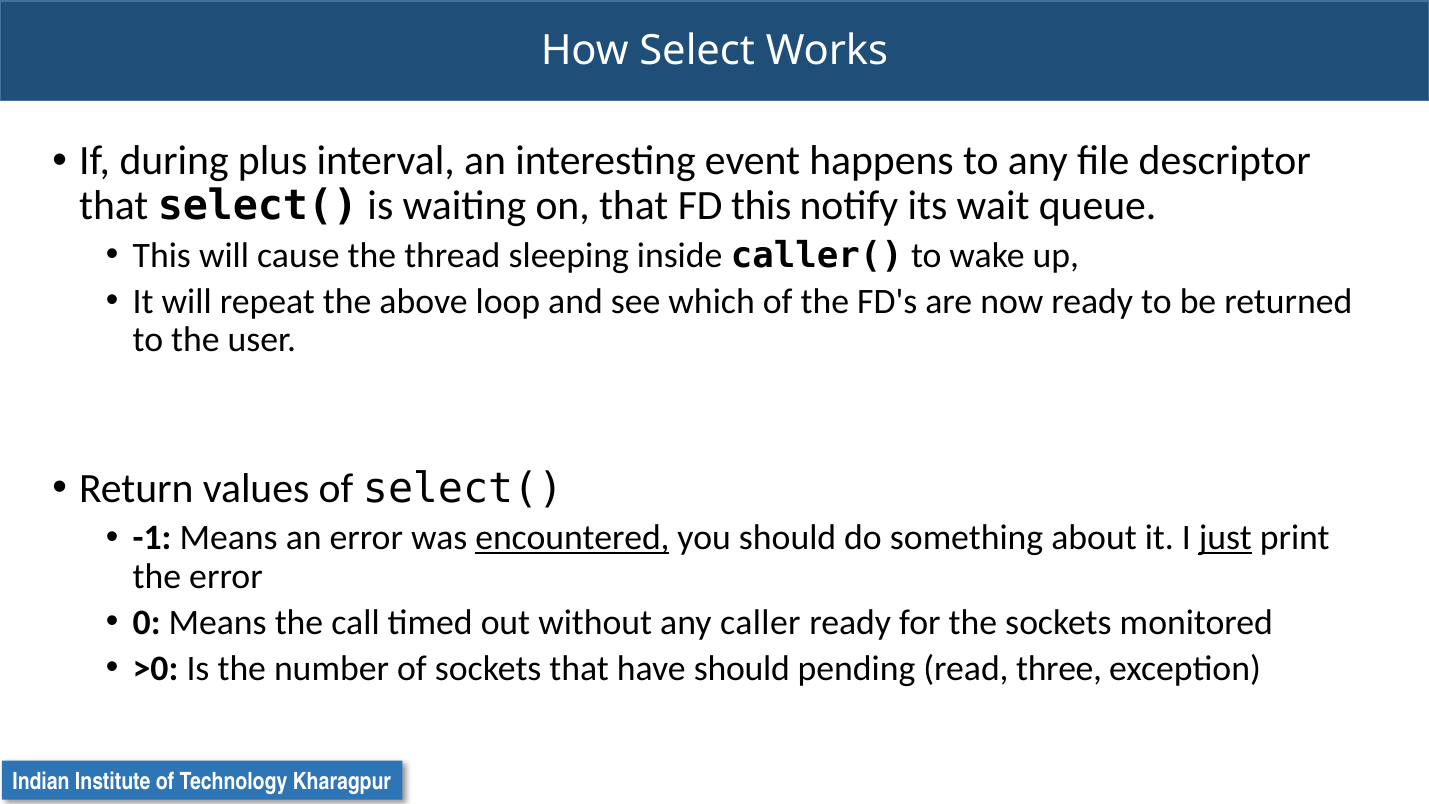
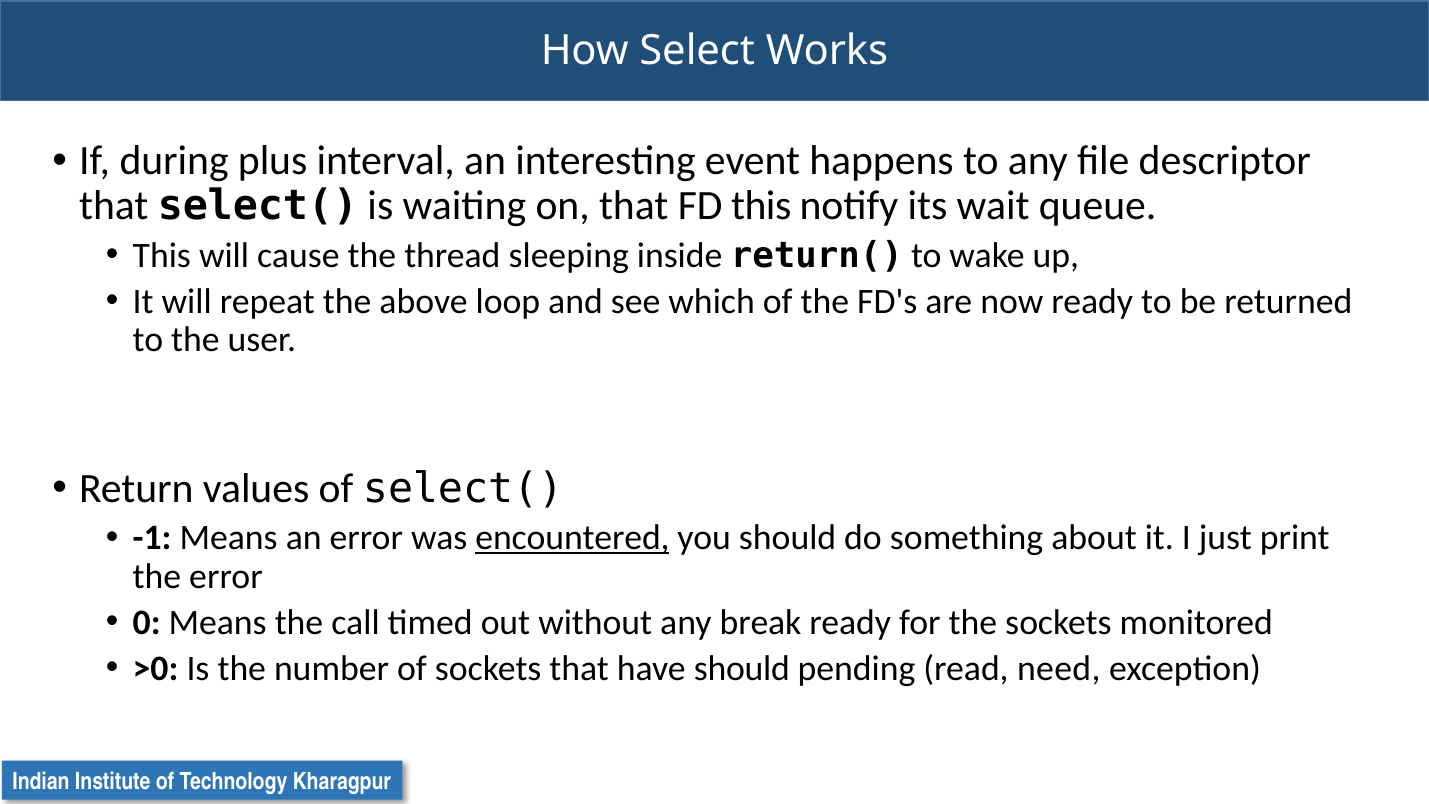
caller(: caller( -> return( (817, 255)
just underline: present -> none (1225, 538)
caller: caller -> break (761, 622)
three: three -> need (1059, 668)
